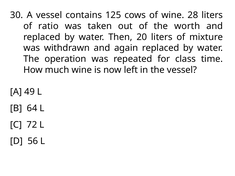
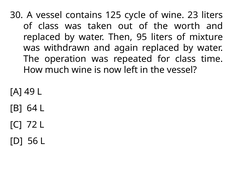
cows: cows -> cycle (135, 15)
28: 28 -> 23 (193, 15)
of ratio: ratio -> class (48, 26)
20: 20 -> 95 (142, 37)
